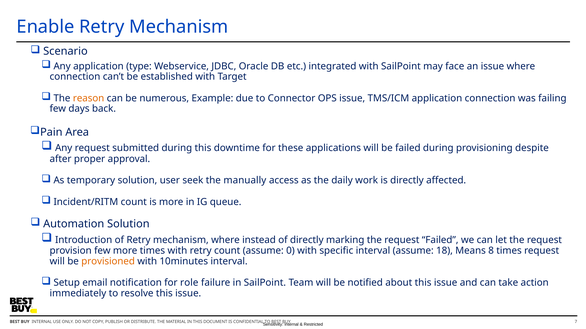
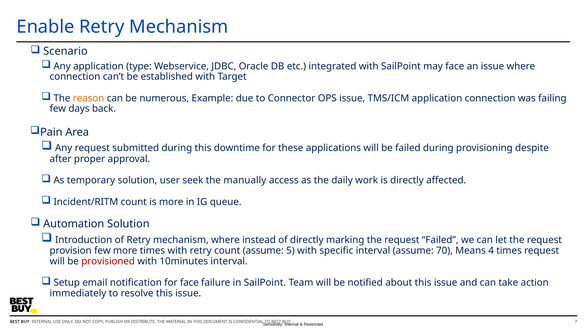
0: 0 -> 5 (290, 251)
18: 18 -> 70 (444, 251)
8: 8 -> 4 (491, 251)
provisioned colour: orange -> red (108, 262)
for role: role -> face (189, 283)
